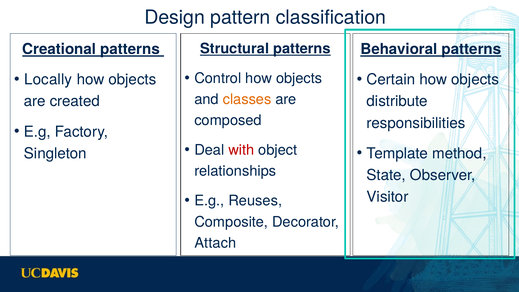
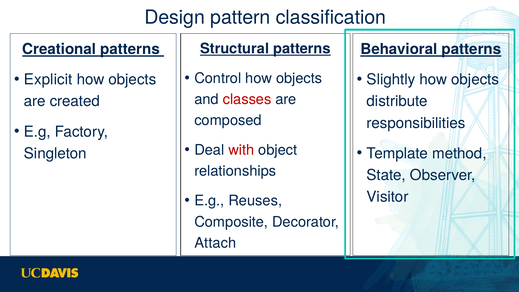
Locally: Locally -> Explicit (48, 80)
Certain: Certain -> Slightly (391, 80)
classes colour: orange -> red (247, 99)
